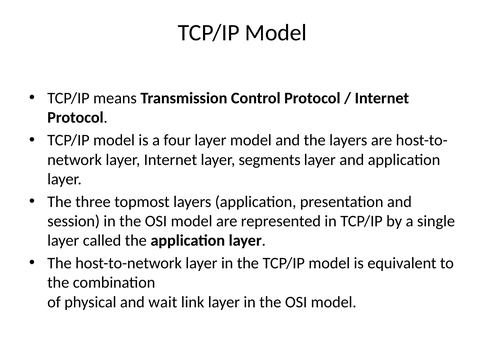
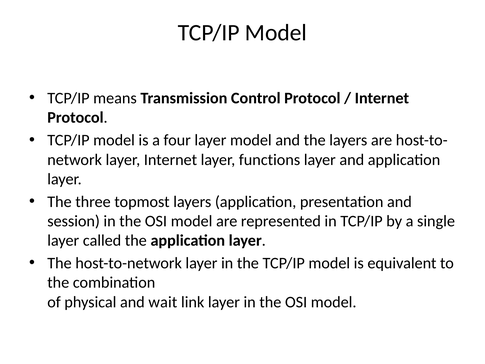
segments: segments -> functions (270, 160)
